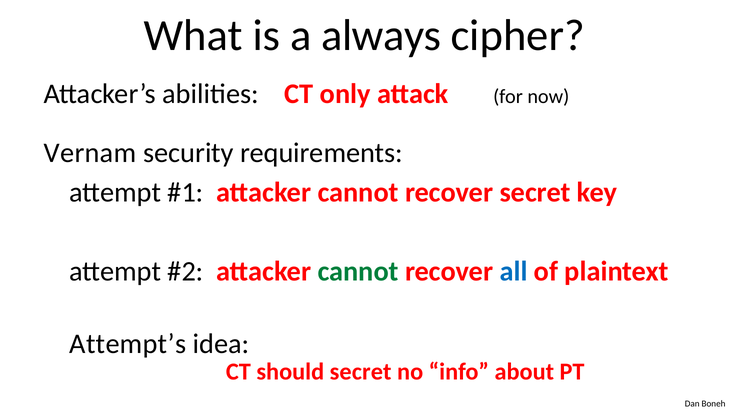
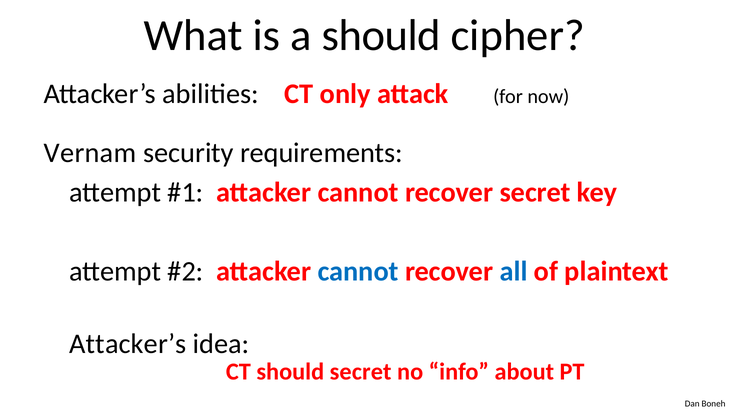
a always: always -> should (381, 36)
cannot colour: green -> blue (358, 271)
Attempt’s: Attempt’s -> Attacker’s (128, 344)
